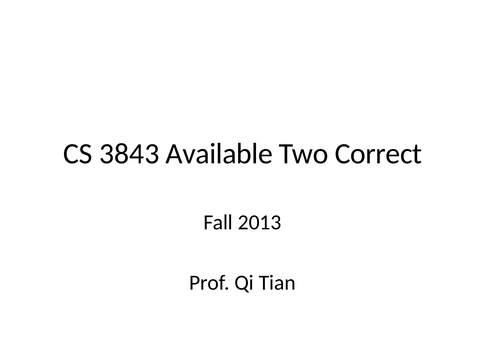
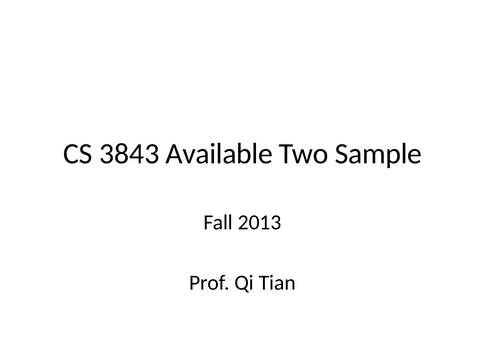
Correct: Correct -> Sample (378, 154)
